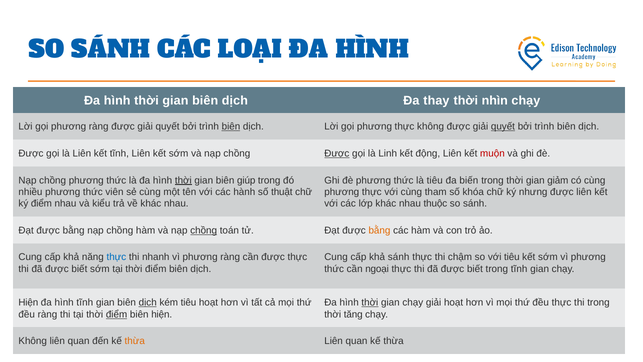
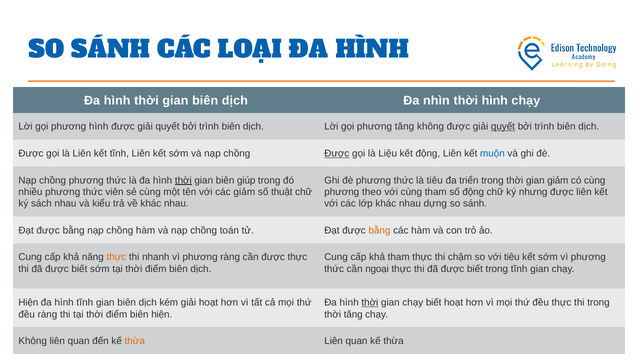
thay: thay -> nhìn (436, 101)
thời nhìn: nhìn -> hình (495, 101)
gọi phương ràng: ràng -> hình (99, 127)
biên underline: present -> none (231, 127)
gọi phương thực: thực -> tăng (404, 127)
Linh: Linh -> Liệu (388, 153)
muộn colour: red -> blue (492, 153)
biến: biến -> triển (469, 180)
các hành: hành -> giảm (244, 192)
thực: thực -> theo (372, 192)
số khóa: khóa -> động (473, 192)
ký điểm: điểm -> sách (41, 204)
thuộc: thuộc -> dựng (435, 204)
chồng underline: present -> none (204, 230)
thực colour: blue -> orange (116, 257)
khả sánh: sánh -> tham (399, 257)
dịch underline: present -> none (148, 302)
kém tiêu: tiêu -> giải (188, 302)
chạy giải: giải -> biết (434, 302)
điểm underline: present -> none (117, 314)
